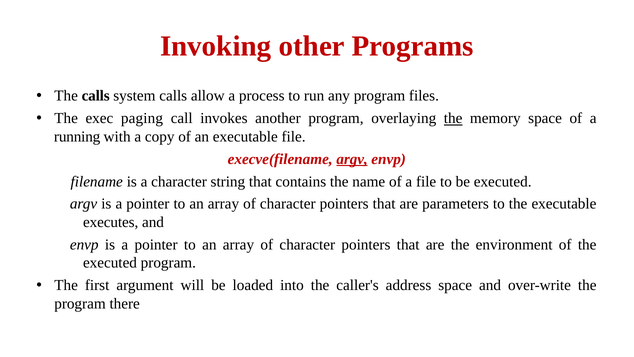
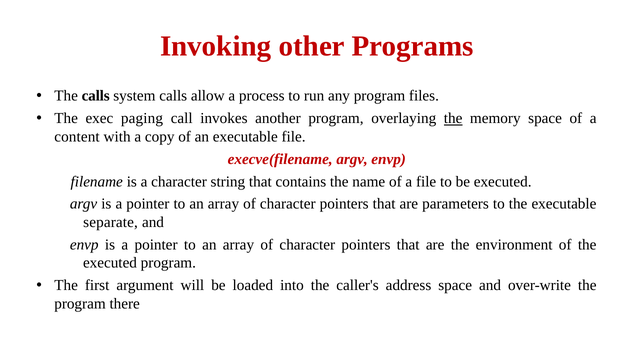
running: running -> content (77, 136)
argv underline: present -> none (352, 159)
executes: executes -> separate (111, 222)
